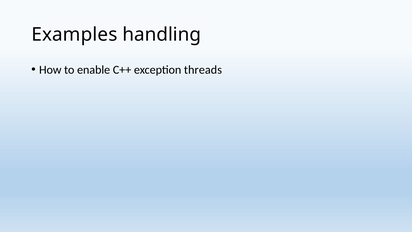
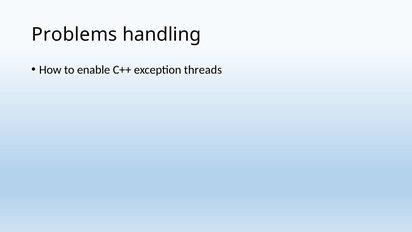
Examples: Examples -> Problems (74, 35)
